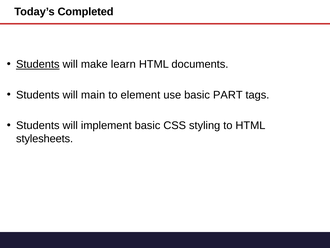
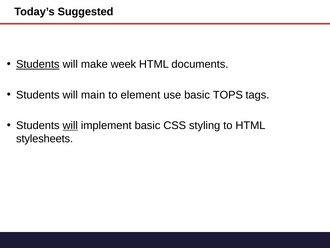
Completed: Completed -> Suggested (86, 12)
learn: learn -> week (123, 64)
PART: PART -> TOPS (228, 95)
will underline: none -> present (70, 125)
